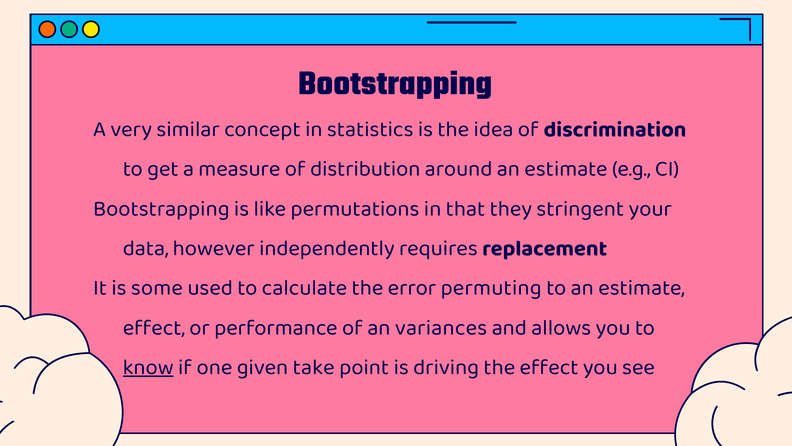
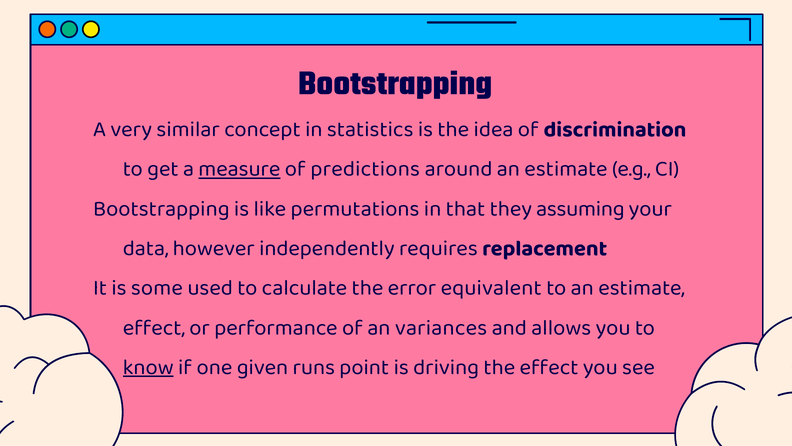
measure underline: none -> present (239, 169)
distribution: distribution -> predictions (365, 169)
stringent: stringent -> assuming (580, 208)
permuting: permuting -> equivalent (491, 287)
take: take -> runs (314, 367)
